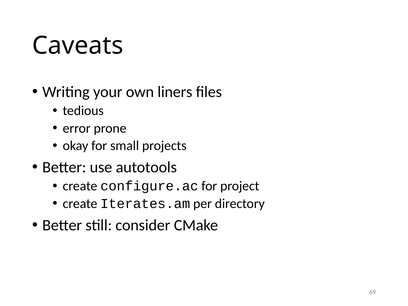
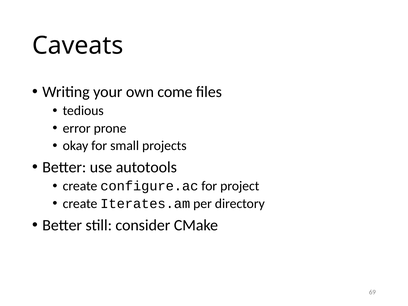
liners: liners -> come (175, 92)
